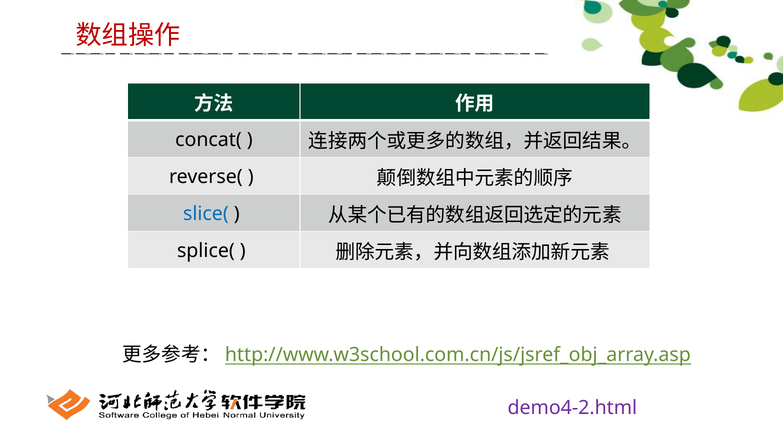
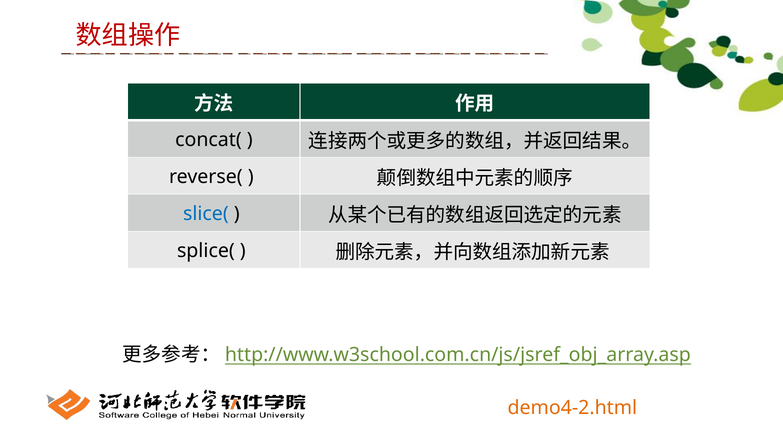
demo4-2.html colour: purple -> orange (572, 407)
